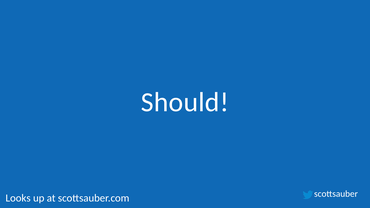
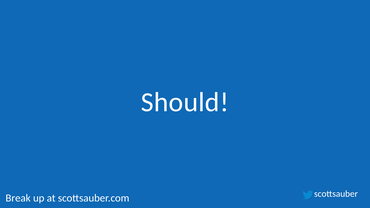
Looks: Looks -> Break (18, 198)
